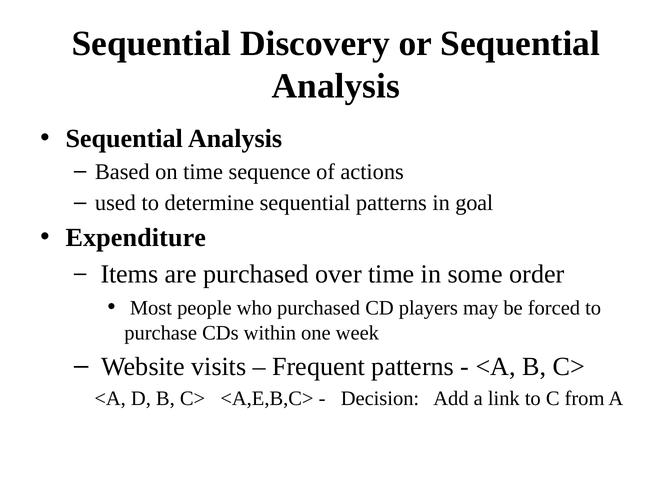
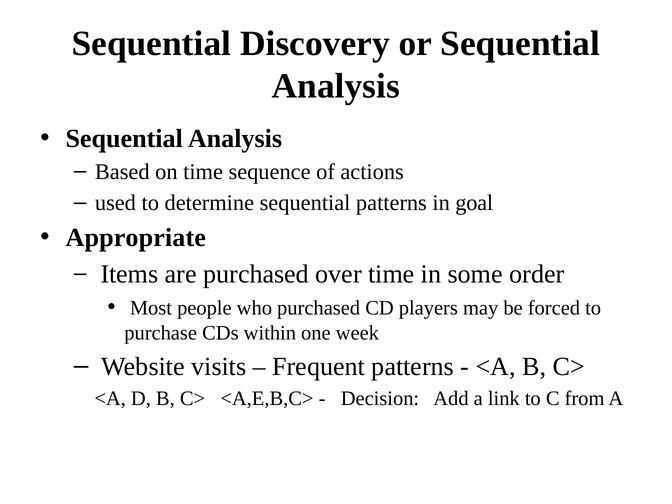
Expenditure: Expenditure -> Appropriate (136, 238)
